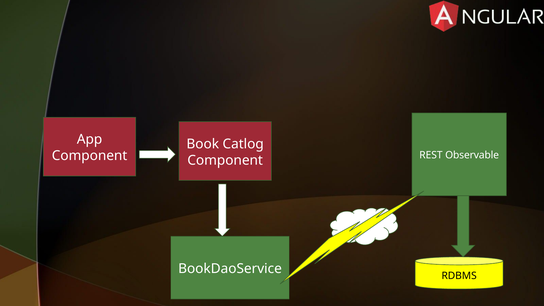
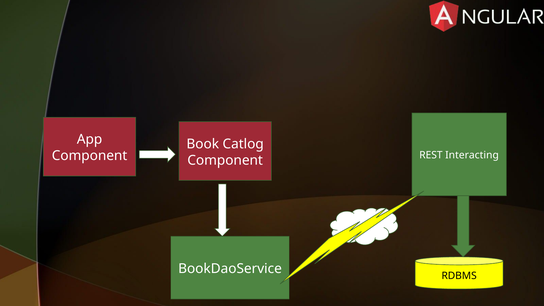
Observable: Observable -> Interacting (472, 155)
